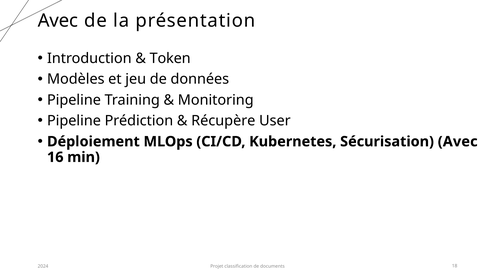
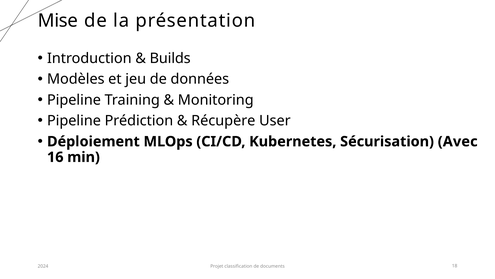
Avec: Avec -> Mise (58, 21)
Token: Token -> Builds (170, 58)
